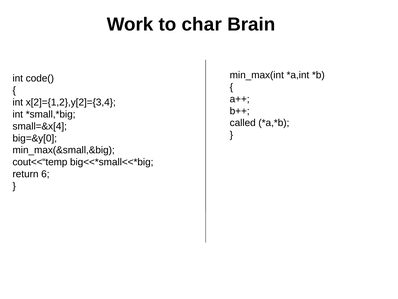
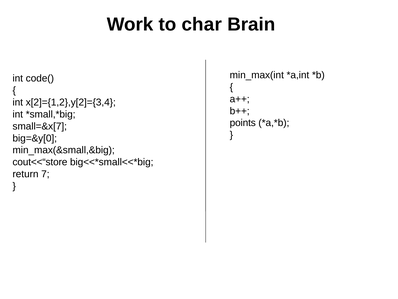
called: called -> points (243, 123)
small=&x[4: small=&x[4 -> small=&x[7 (40, 126)
cout<<“temp: cout<<“temp -> cout<<“store (40, 162)
6: 6 -> 7 (45, 174)
